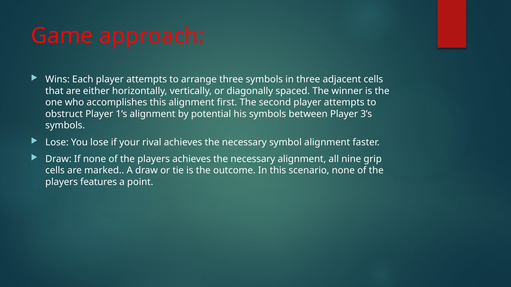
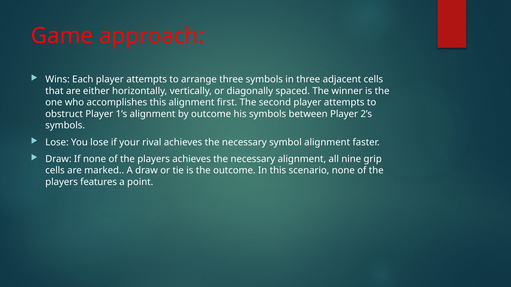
by potential: potential -> outcome (211, 114)
3’s: 3’s -> 2’s (366, 114)
